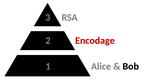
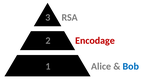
Bob colour: black -> blue (131, 67)
